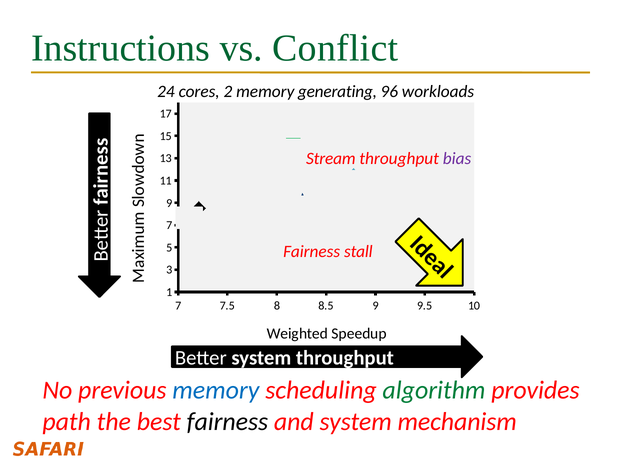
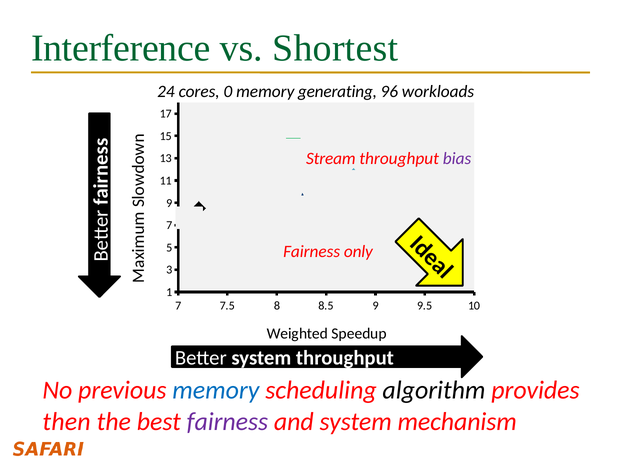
Instructions: Instructions -> Interference (121, 48)
Conflict: Conflict -> Shortest (335, 48)
2: 2 -> 0 (228, 92)
stall: stall -> only (358, 251)
algorithm colour: green -> black (434, 390)
path: path -> then (67, 421)
fairness colour: black -> purple (227, 421)
